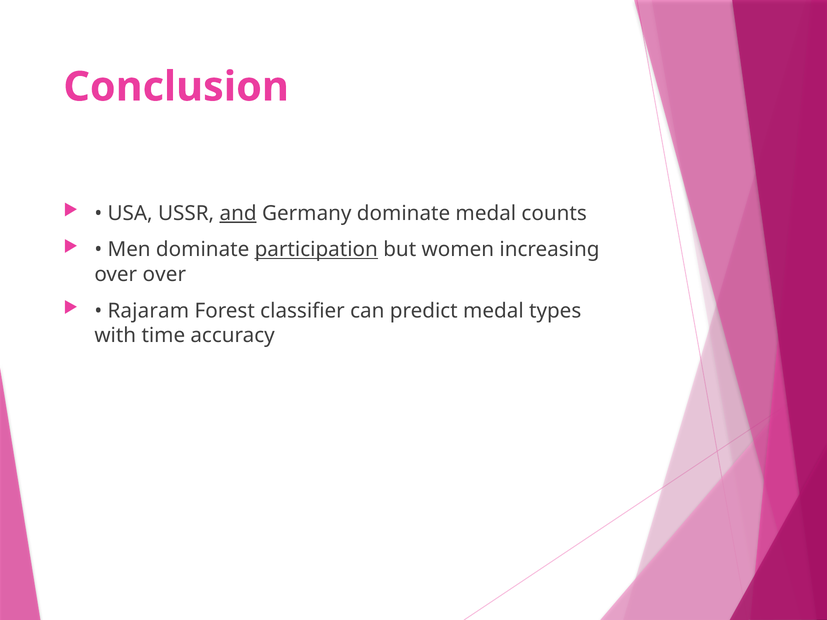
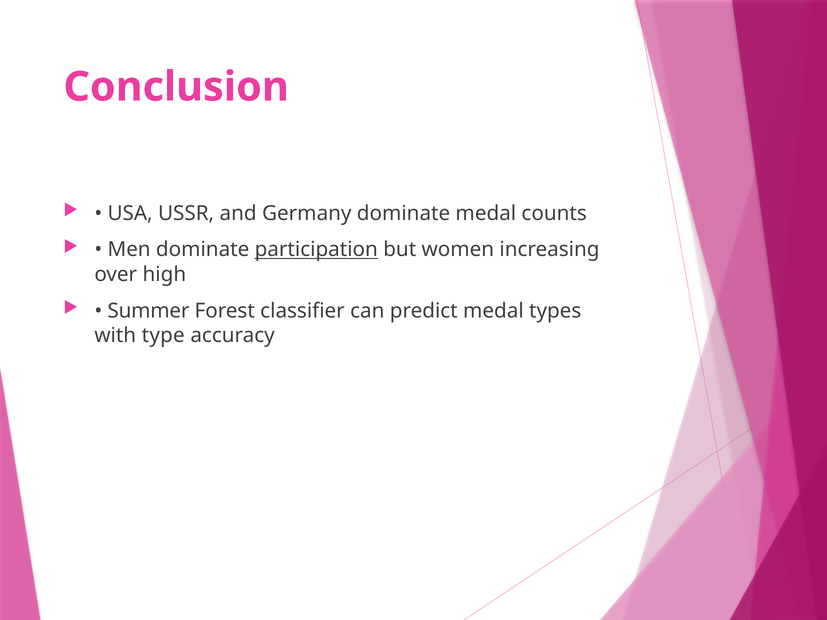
and underline: present -> none (238, 213)
over over: over -> high (164, 275)
Rajaram: Rajaram -> Summer (148, 311)
time: time -> type (163, 336)
